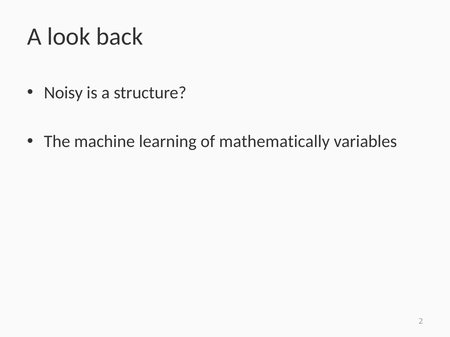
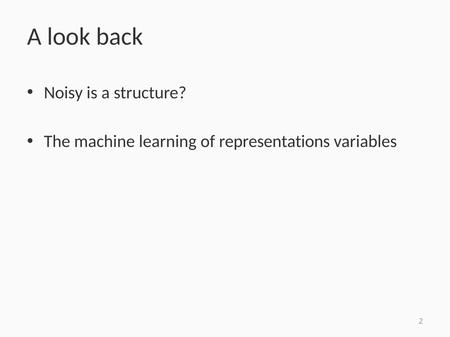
mathematically: mathematically -> representations (275, 142)
